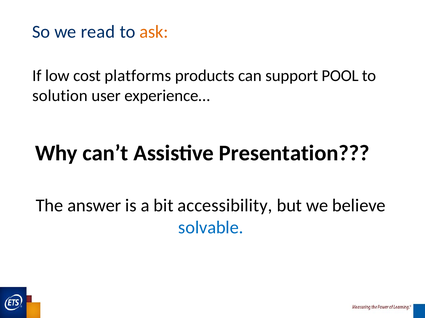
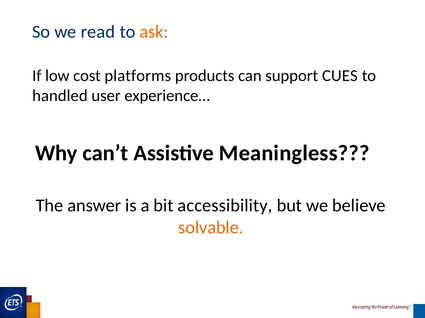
POOL: POOL -> CUES (340, 76)
solution: solution -> handled (60, 96)
Presentation: Presentation -> Meaningless (294, 153)
solvable colour: blue -> orange (211, 228)
